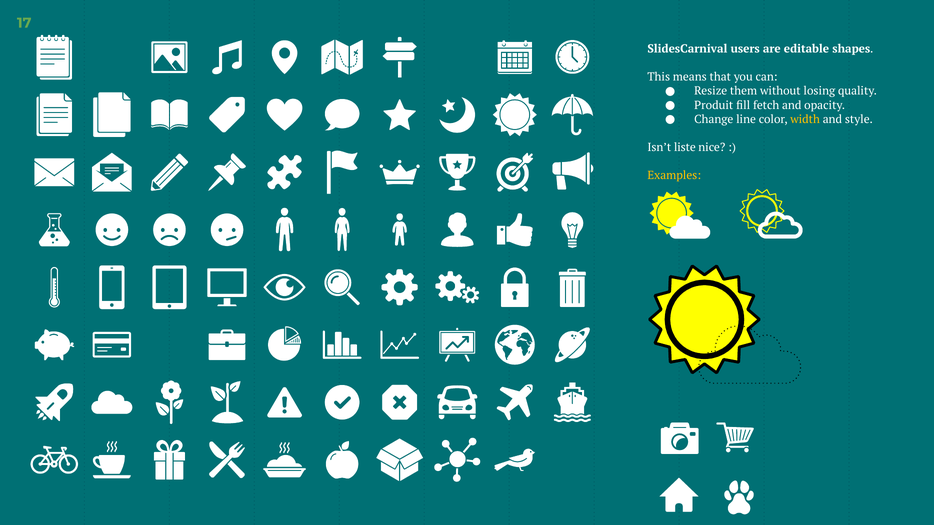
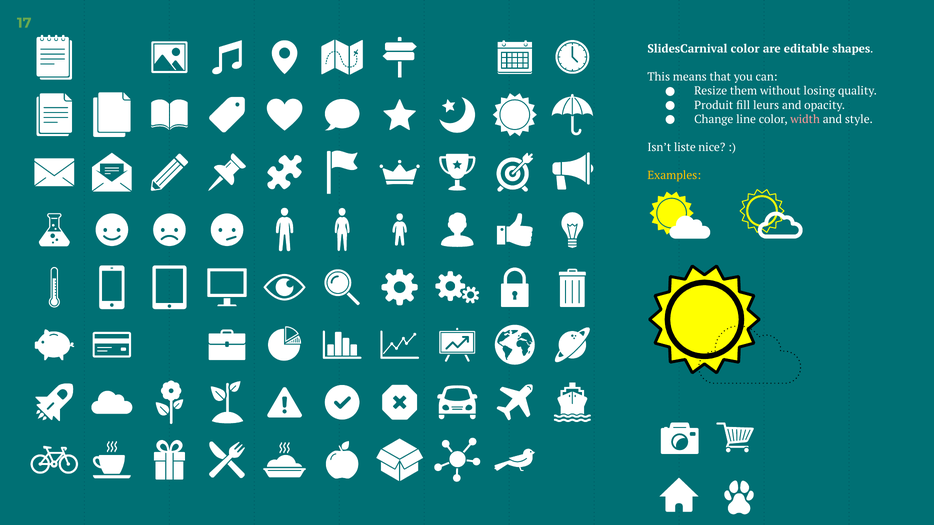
SlidesCarnival users: users -> color (745, 49)
fetch: fetch -> leurs (766, 105)
width colour: yellow -> pink (805, 119)
